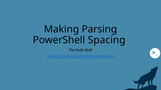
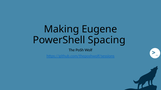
Parsing: Parsing -> Eugene (99, 29)
